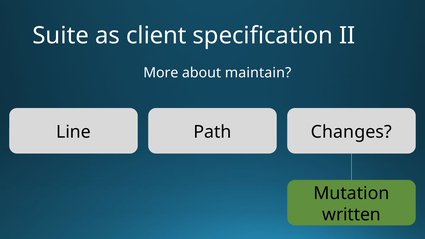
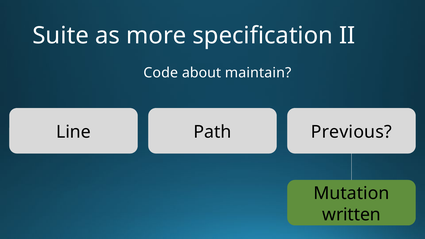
client: client -> more (156, 36)
More: More -> Code (161, 73)
Changes: Changes -> Previous (351, 132)
